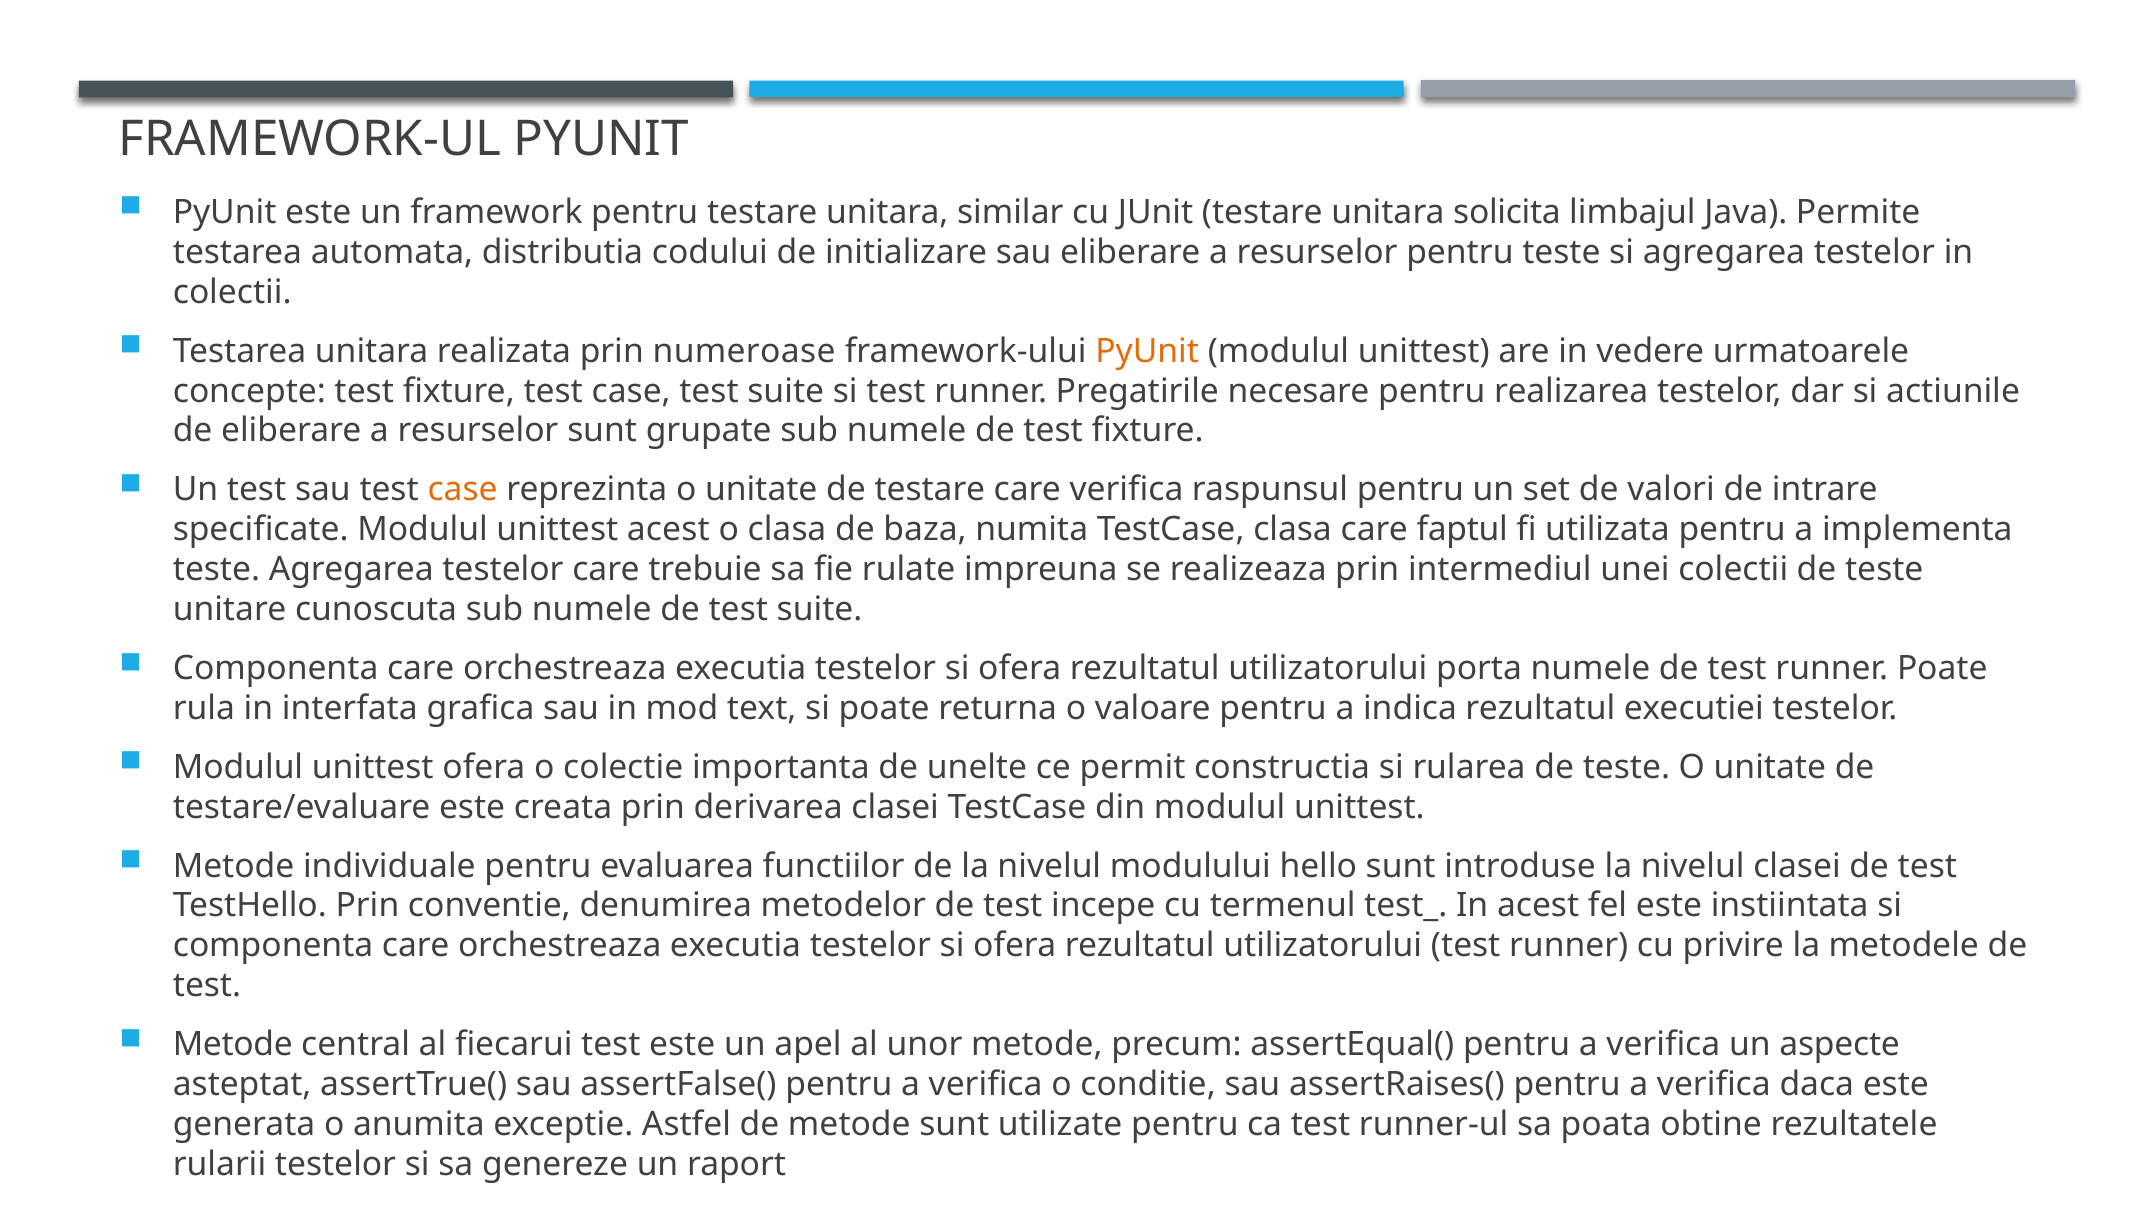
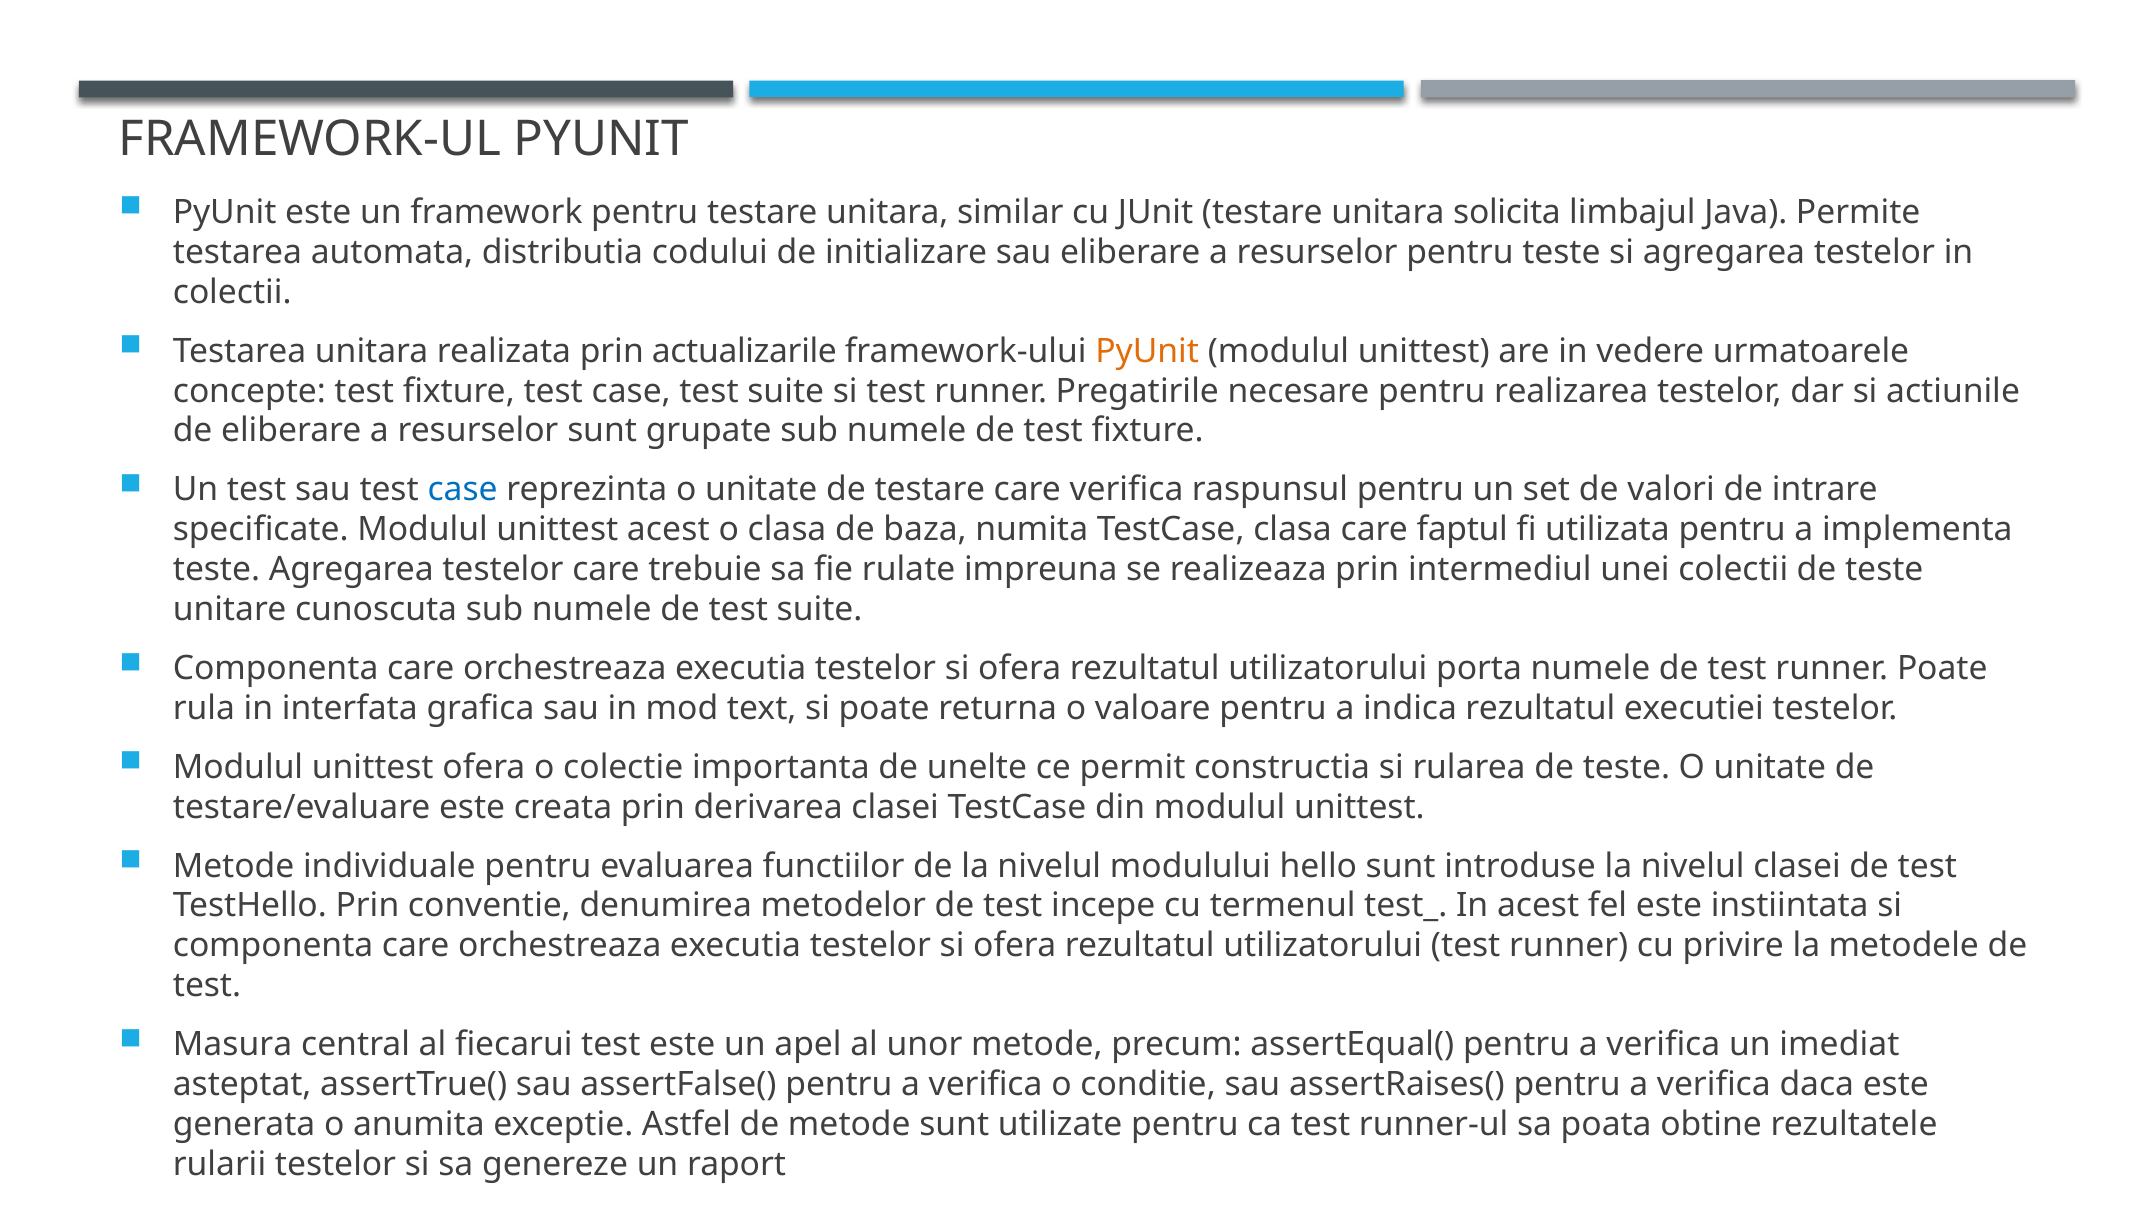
numeroase: numeroase -> actualizarile (744, 351)
case colour: orange -> blue (463, 490)
Metode: Metode -> Masura (233, 1045)
aspecte: aspecte -> imediat (1839, 1045)
